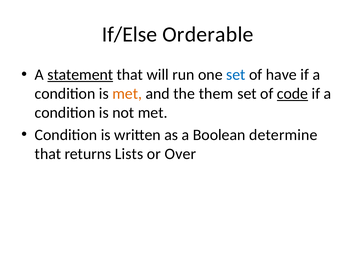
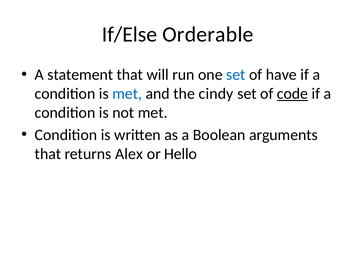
statement underline: present -> none (80, 75)
met colour: orange -> blue (127, 94)
them: them -> cindy (216, 94)
determine: determine -> arguments (283, 135)
Lists: Lists -> Alex (129, 154)
Over: Over -> Hello (181, 154)
